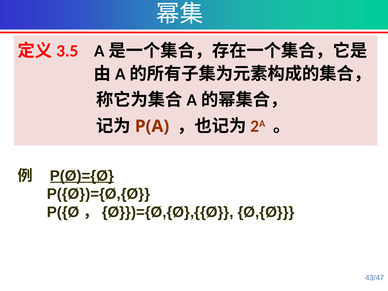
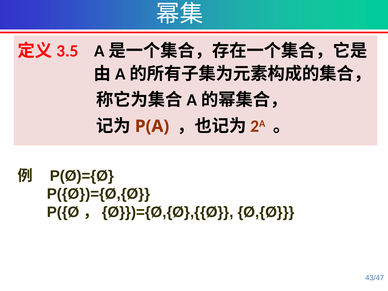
P(Ø)={Ø underline: present -> none (82, 176)
